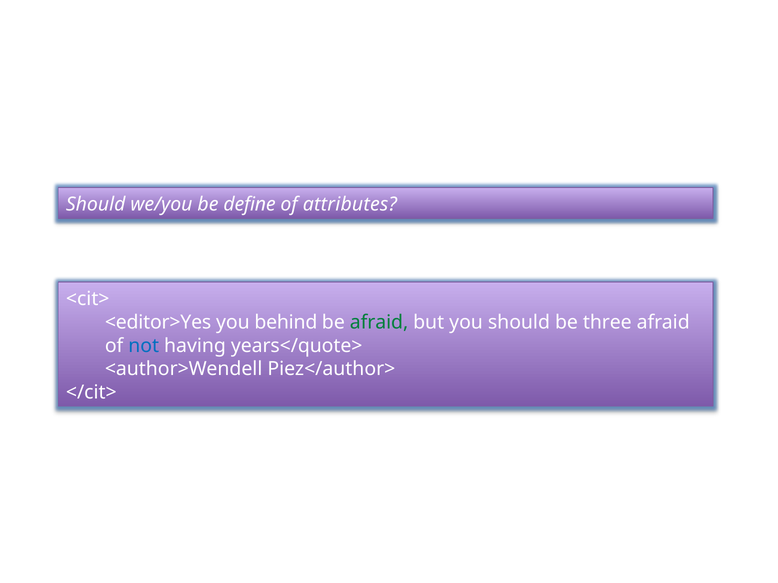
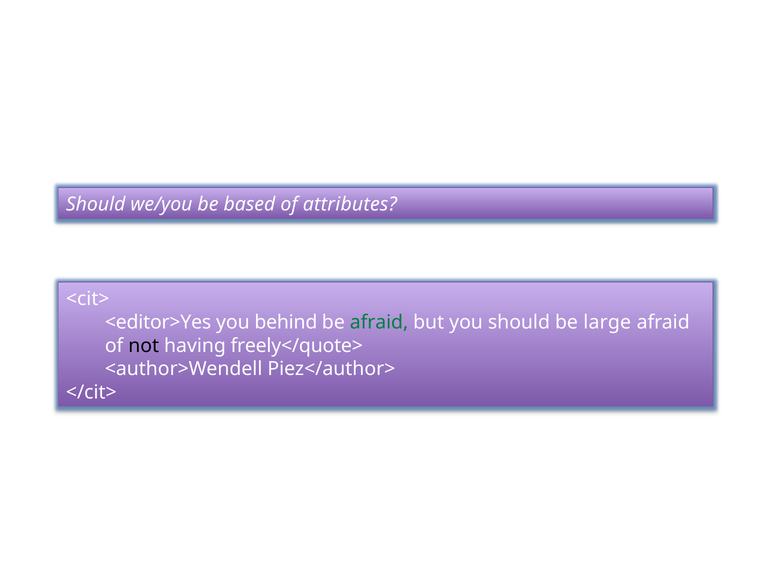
define: define -> based (249, 204)
three: three -> large (607, 323)
not colour: blue -> black (144, 346)
years</quote>: years</quote> -> freely</quote> (297, 346)
